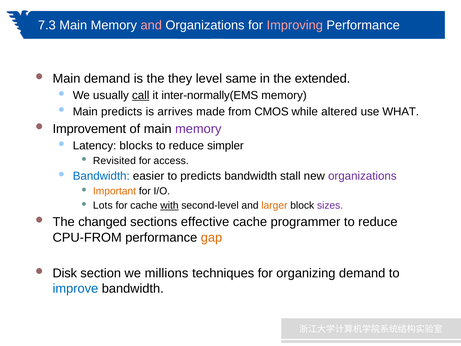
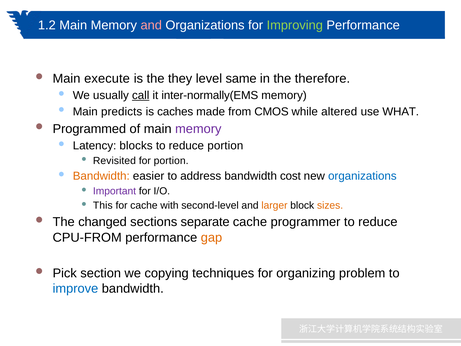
7.3: 7.3 -> 1.2 (47, 25)
Improving colour: pink -> light green (295, 25)
Main demand: demand -> execute (107, 79)
extended: extended -> therefore (322, 79)
arrives: arrives -> caches (175, 111)
Improvement: Improvement -> Programmed (89, 129)
reduce simpler: simpler -> portion (225, 146)
for access: access -> portion (171, 161)
Bandwidth colour: blue -> orange (101, 176)
to predicts: predicts -> address (201, 176)
stall: stall -> cost (290, 176)
organizations colour: purple -> blue (362, 176)
Important colour: orange -> purple (115, 191)
Lots: Lots -> This (103, 205)
with underline: present -> none (169, 205)
sizes colour: purple -> orange (330, 205)
effective: effective -> separate (205, 222)
Disk: Disk -> Pick (65, 273)
millions: millions -> copying (167, 273)
organizing demand: demand -> problem (362, 273)
